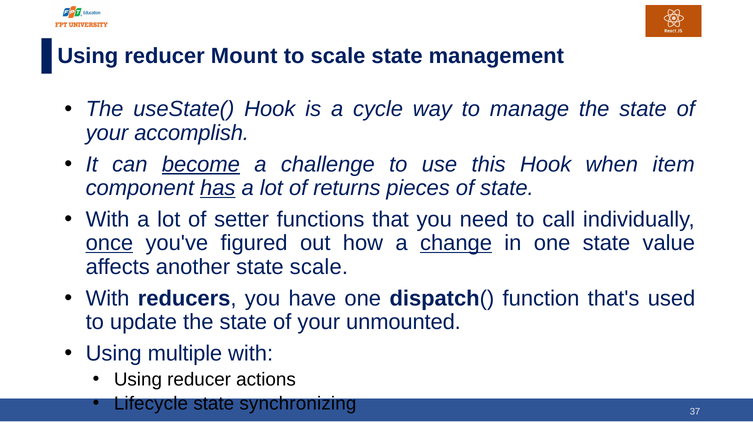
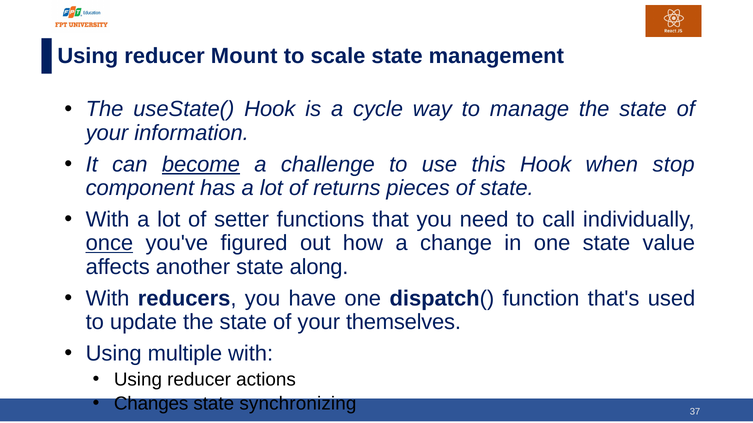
accomplish: accomplish -> information (192, 133)
item: item -> stop (674, 165)
has underline: present -> none (218, 188)
change underline: present -> none (456, 243)
state scale: scale -> along (319, 267)
unmounted: unmounted -> themselves (403, 322)
Lifecycle: Lifecycle -> Changes (151, 404)
